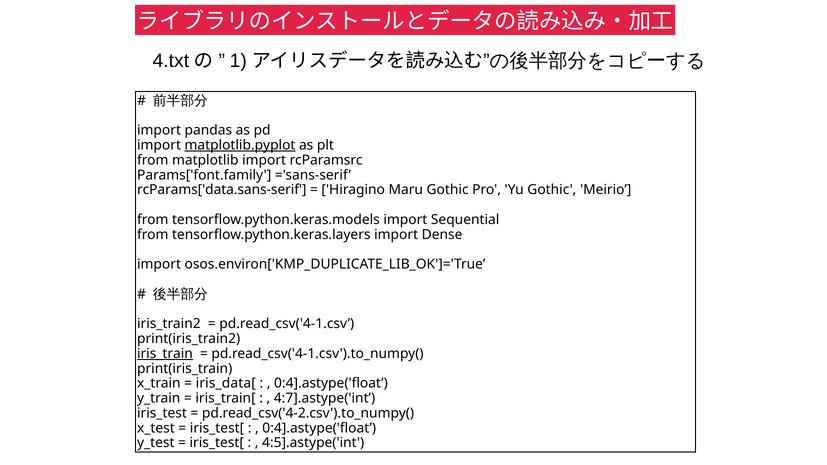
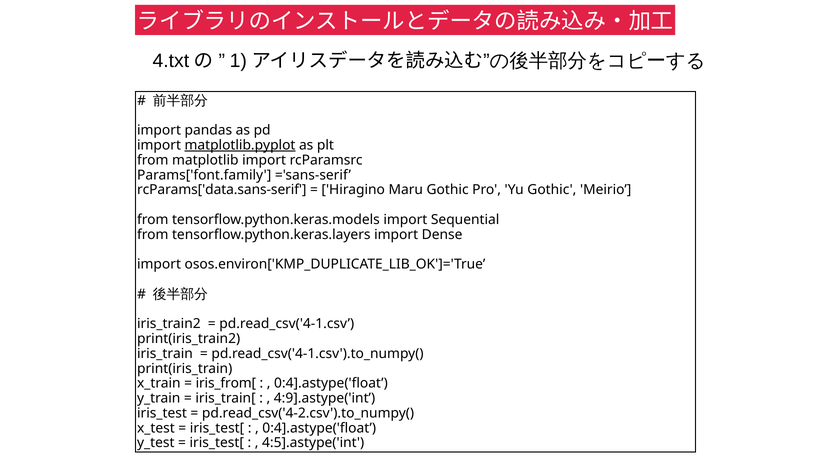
iris_train underline: present -> none (165, 354)
iris_data[: iris_data[ -> iris_from[ (226, 384)
4:7].astype('int: 4:7].astype('int -> 4:9].astype('int (324, 398)
